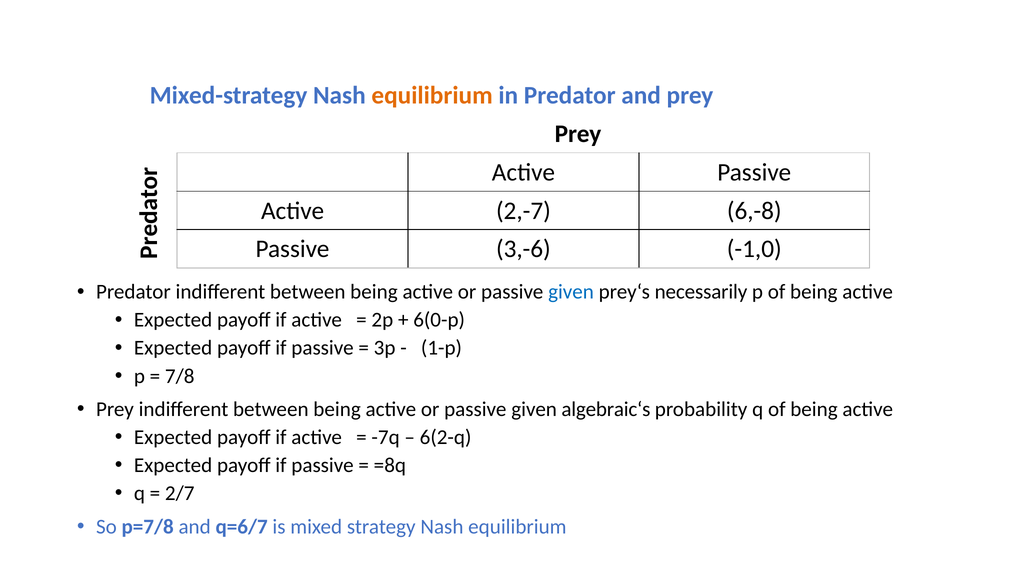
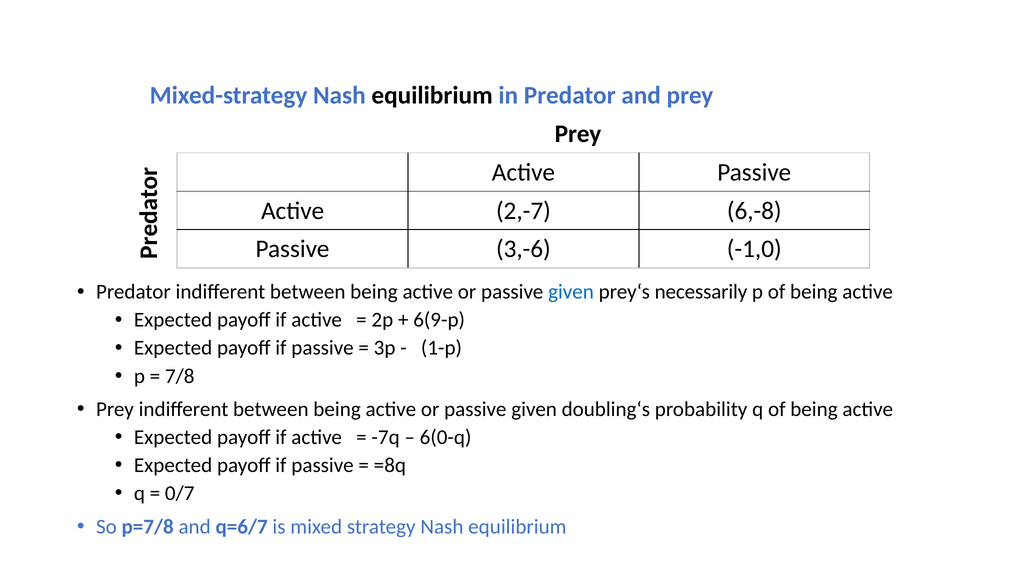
equilibrium colour: orange -> black (432, 95)
6(0-p: 6(0-p -> 6(9-p (439, 320)
algebraic‘s: algebraic‘s -> doubling‘s (606, 409)
6(2-q: 6(2-q -> 6(0-q (446, 437)
2/7: 2/7 -> 0/7 (180, 493)
